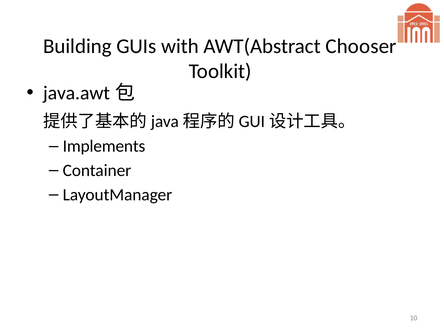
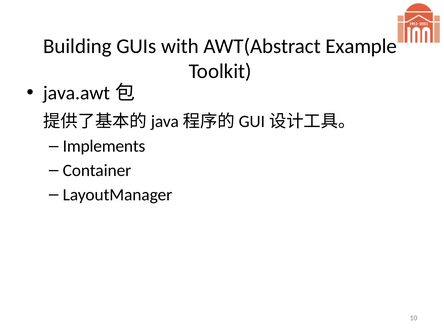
Chooser: Chooser -> Example (361, 46)
